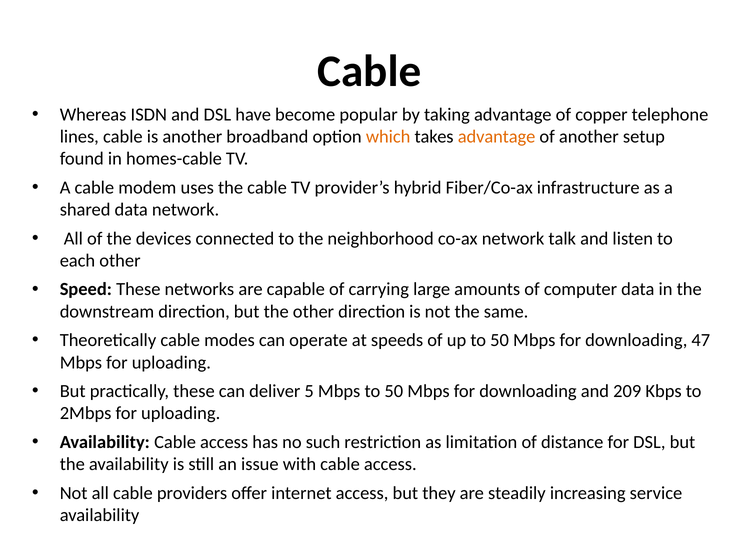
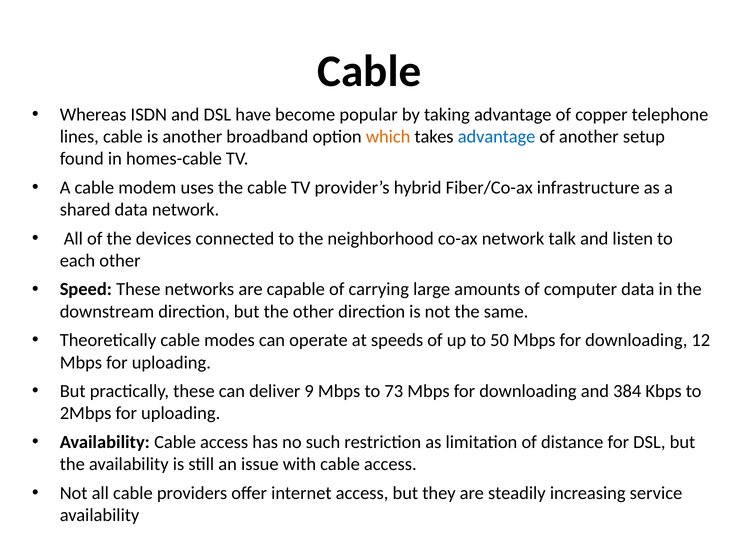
advantage colour: orange -> blue (497, 137)
47: 47 -> 12 (701, 340)
5: 5 -> 9 (309, 391)
Mbps to 50: 50 -> 73 (394, 391)
209: 209 -> 384 (627, 391)
